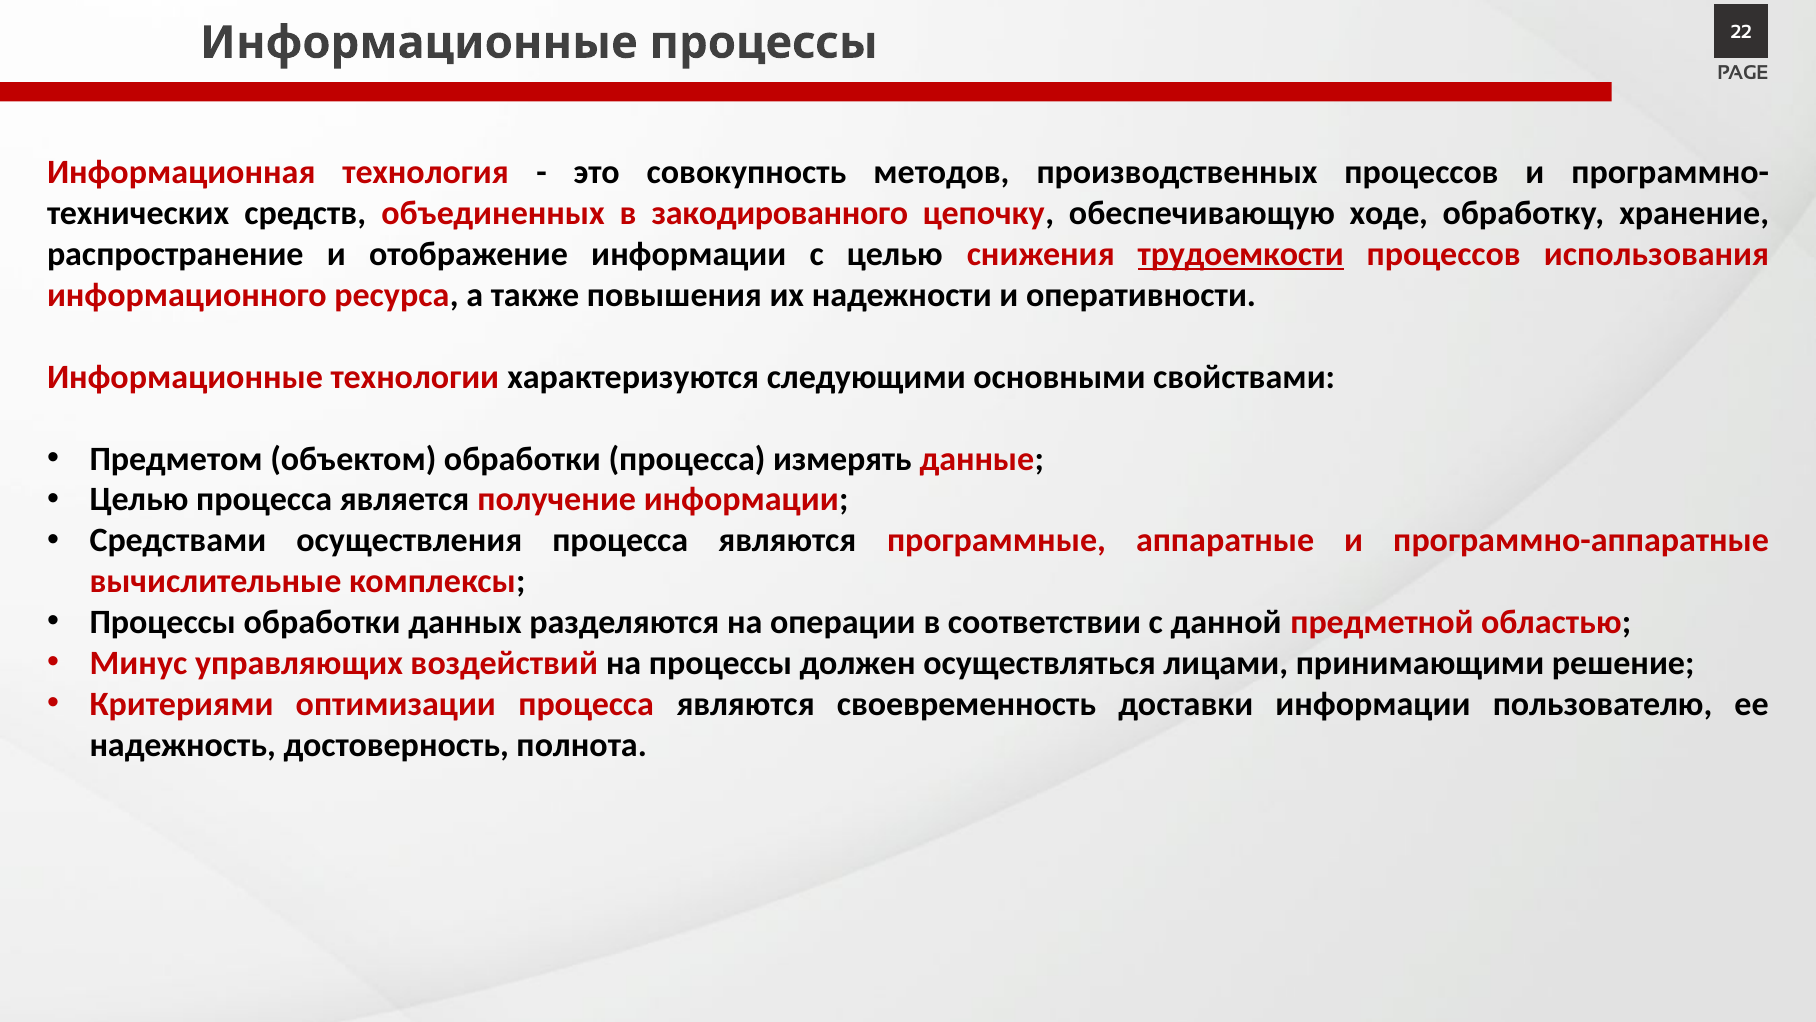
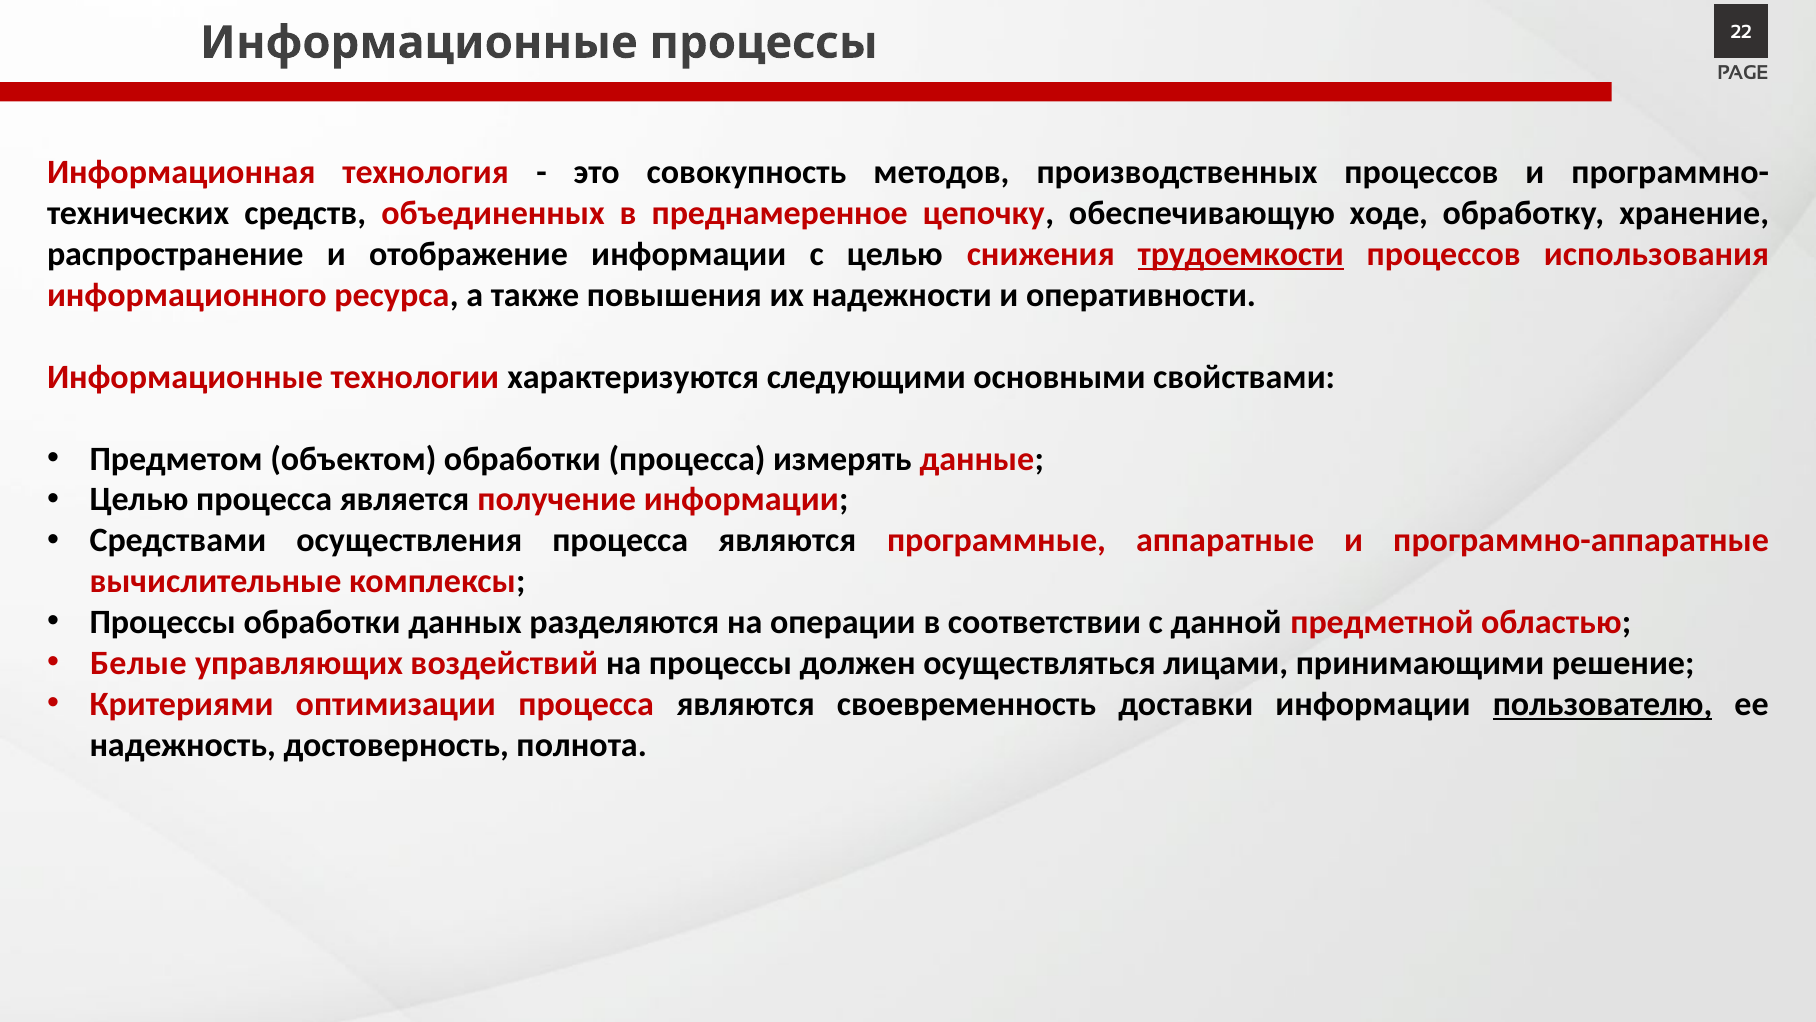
закодированного: закодированного -> преднамеренное (780, 213)
Минус: Минус -> Белые (138, 663)
пользователю underline: none -> present (1603, 704)
